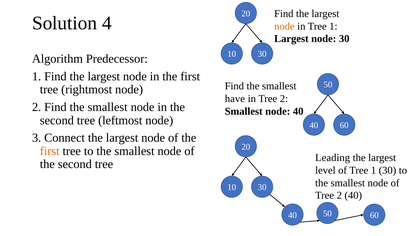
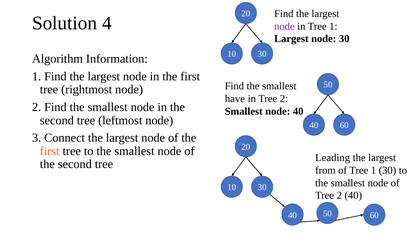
node colour: orange -> purple (284, 26)
Predecessor: Predecessor -> Information (117, 59)
level: level -> from (325, 170)
